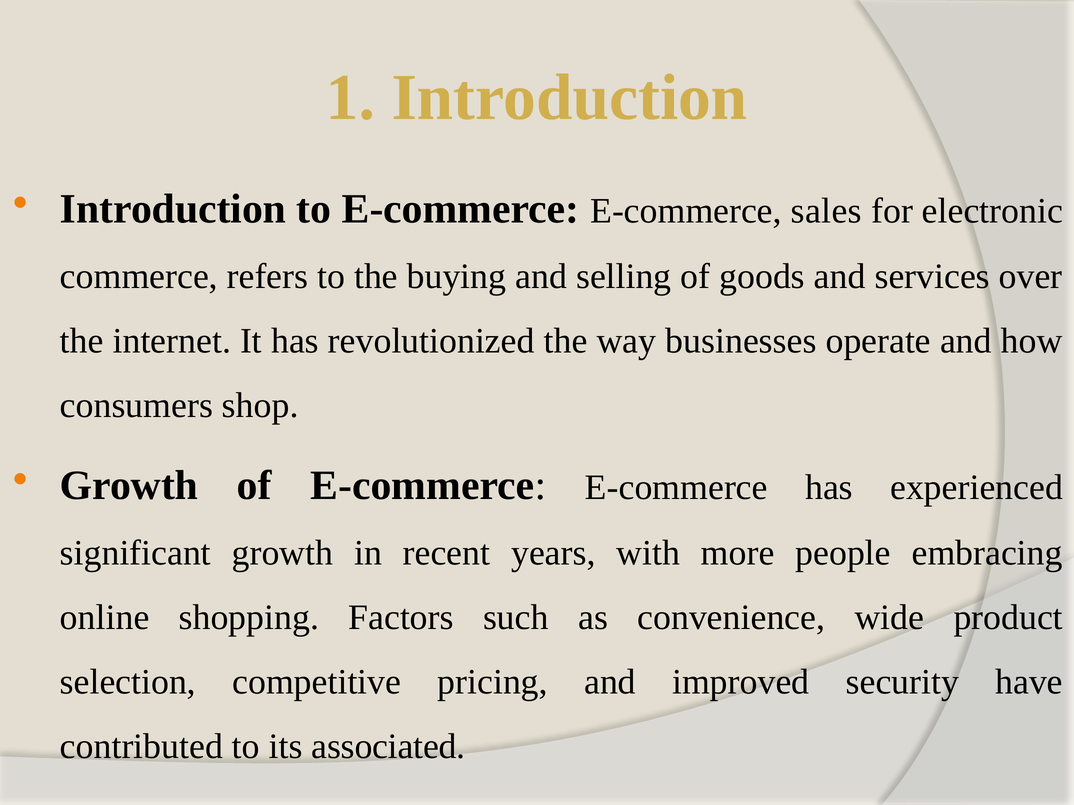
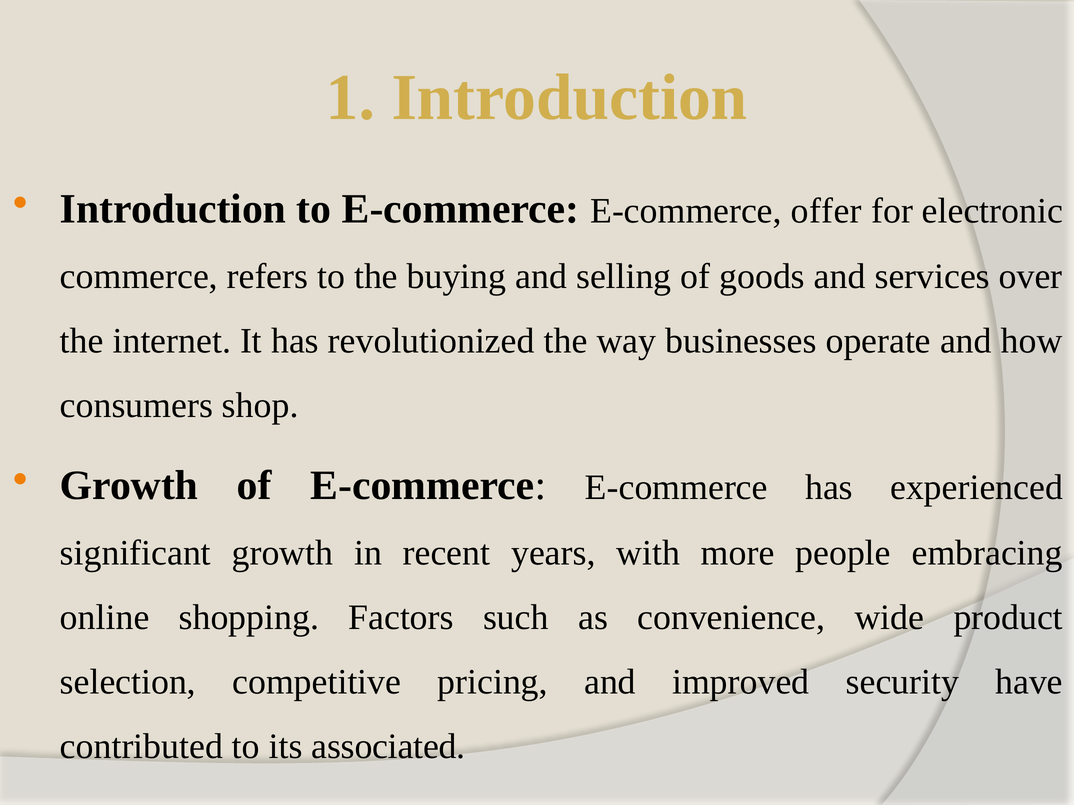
sales: sales -> offer (826, 211)
